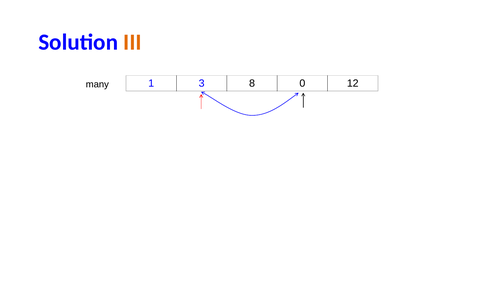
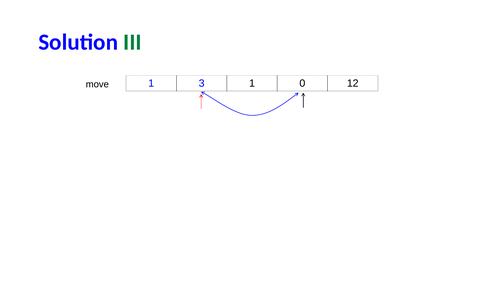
III colour: orange -> green (132, 42)
3 8: 8 -> 1 (252, 84)
many: many -> move (97, 85)
